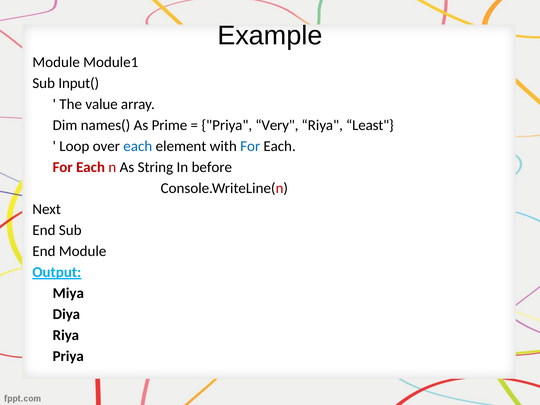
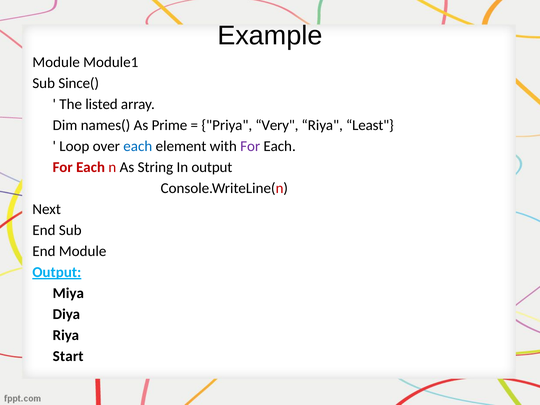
Input(: Input( -> Since( (79, 83)
value: value -> listed (102, 104)
For colour: blue -> purple (250, 146)
In before: before -> output (212, 167)
Priya: Priya -> Start (68, 356)
